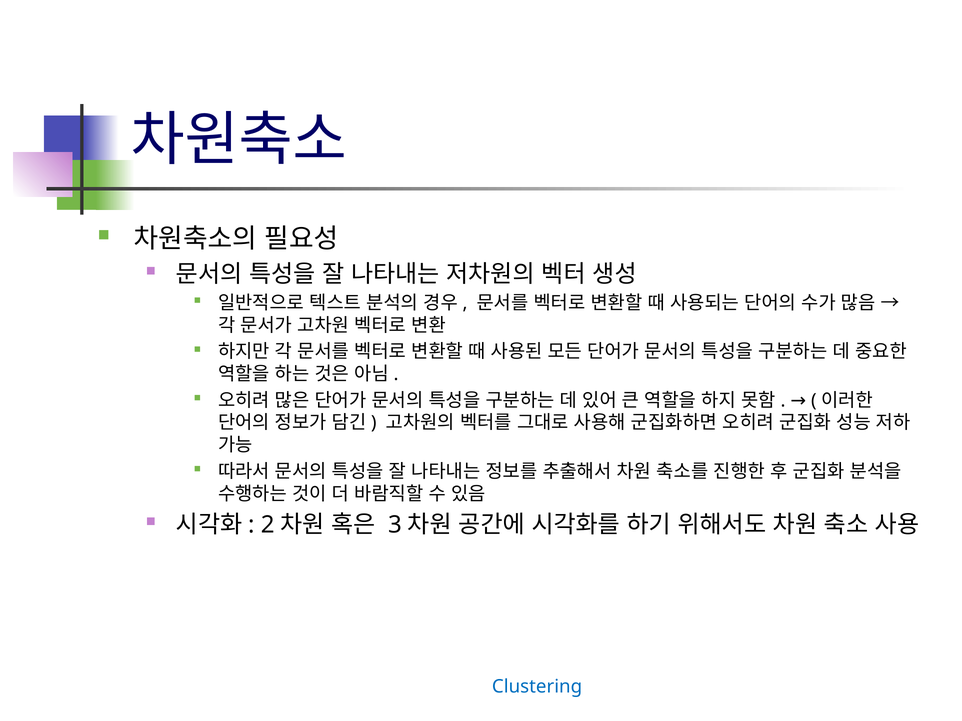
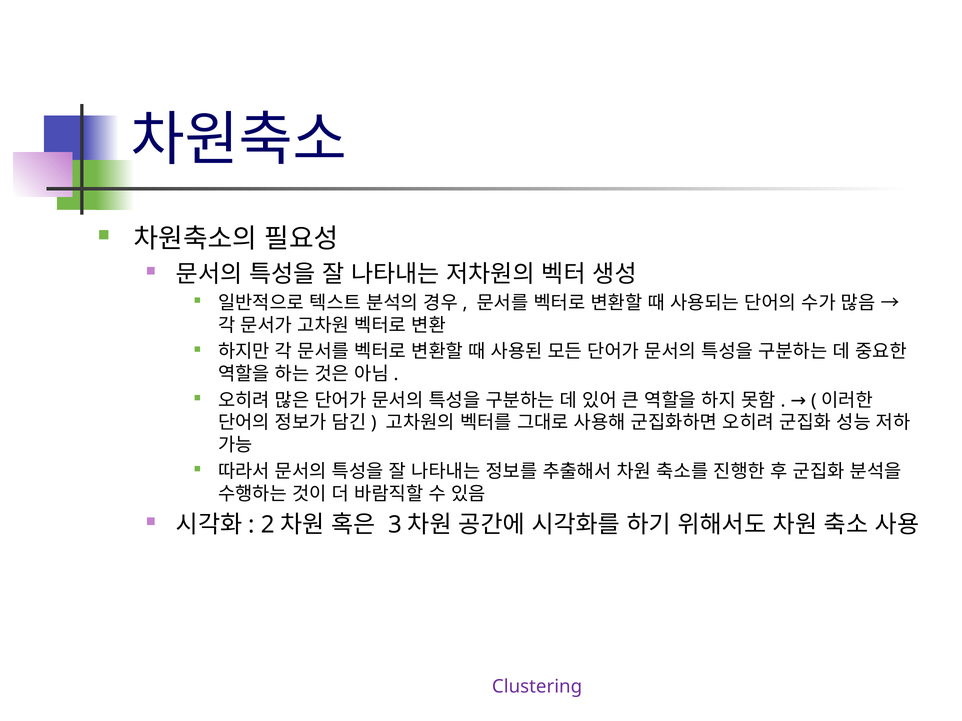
Clustering colour: blue -> purple (537, 687)
